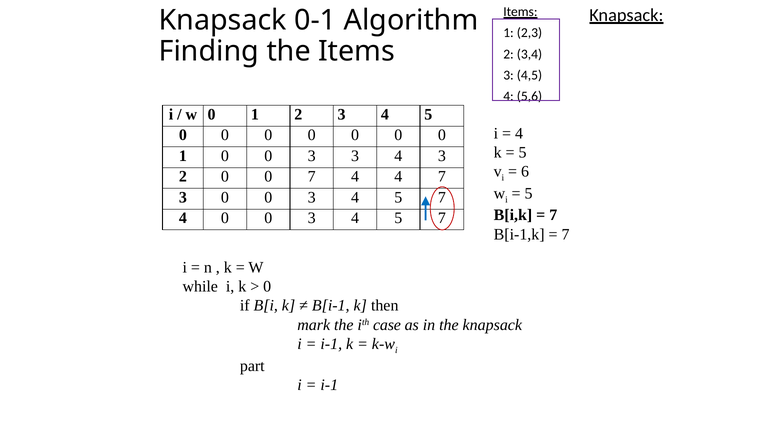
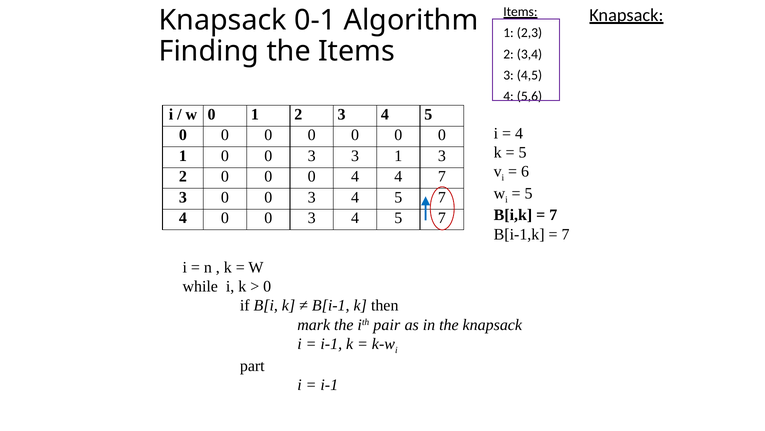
3 3 4: 4 -> 1 (398, 156)
2 0 0 7: 7 -> 0 (312, 176)
case: case -> pair (387, 324)
